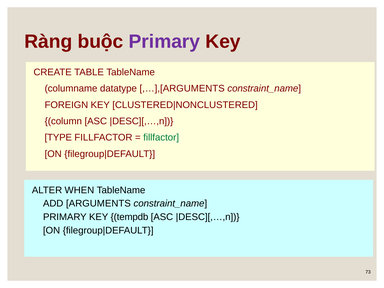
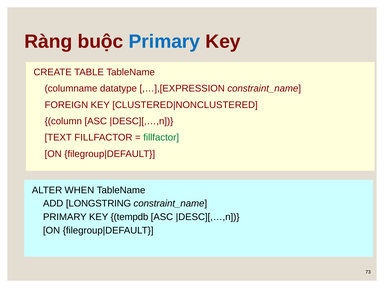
Primary colour: purple -> blue (164, 42)
,…],[ARGUMENTS: ,…],[ARGUMENTS -> ,…],[EXPRESSION (182, 89)
TYPE: TYPE -> TEXT (58, 138)
ARGUMENTS: ARGUMENTS -> LONGSTRING (99, 204)
